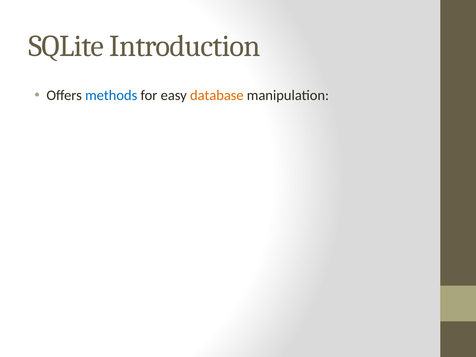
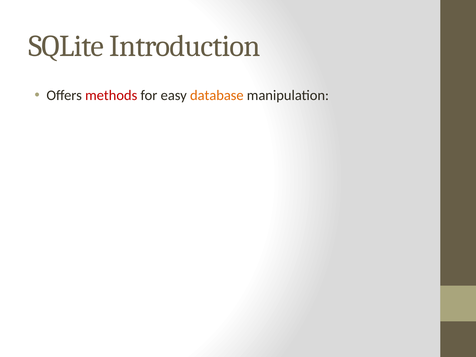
methods colour: blue -> red (111, 95)
